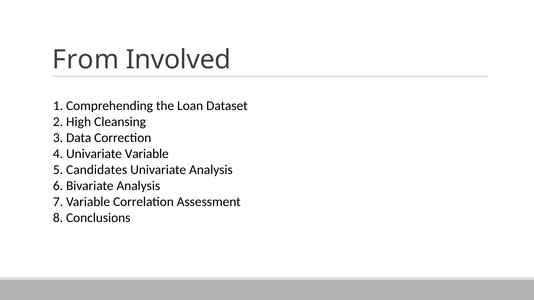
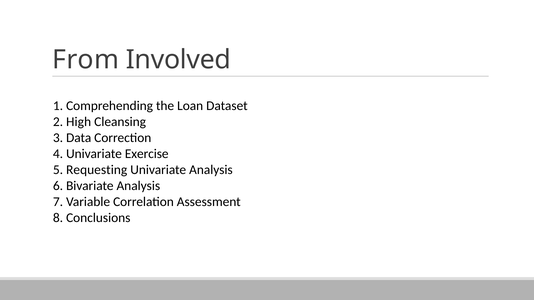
Univariate Variable: Variable -> Exercise (147, 154)
Candidates: Candidates -> Requesting (97, 170)
